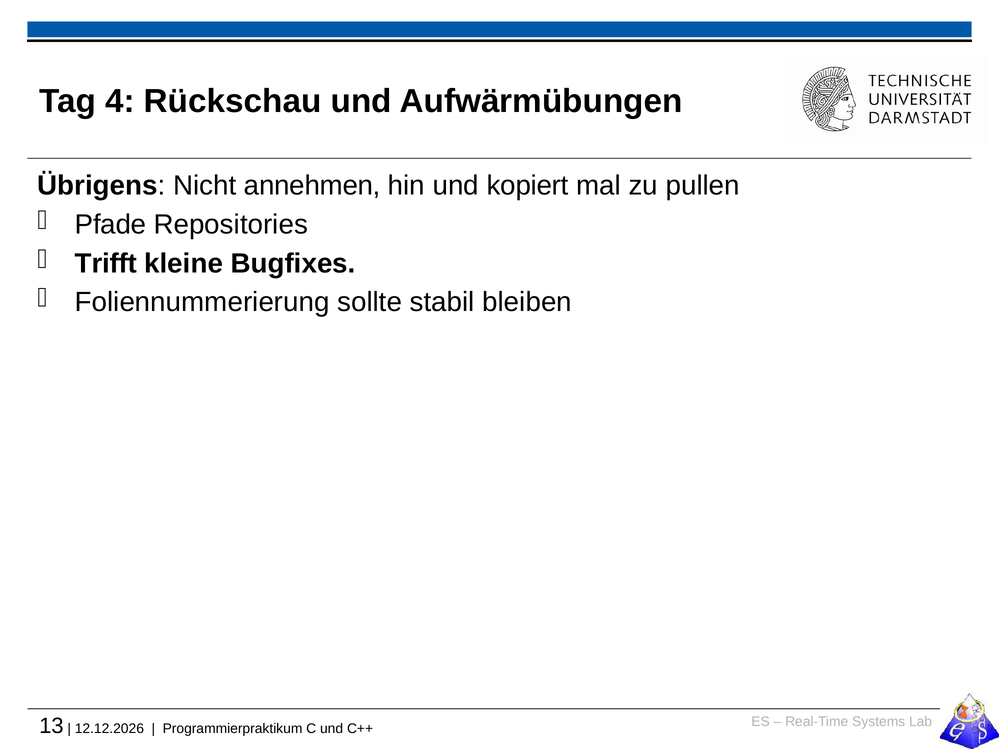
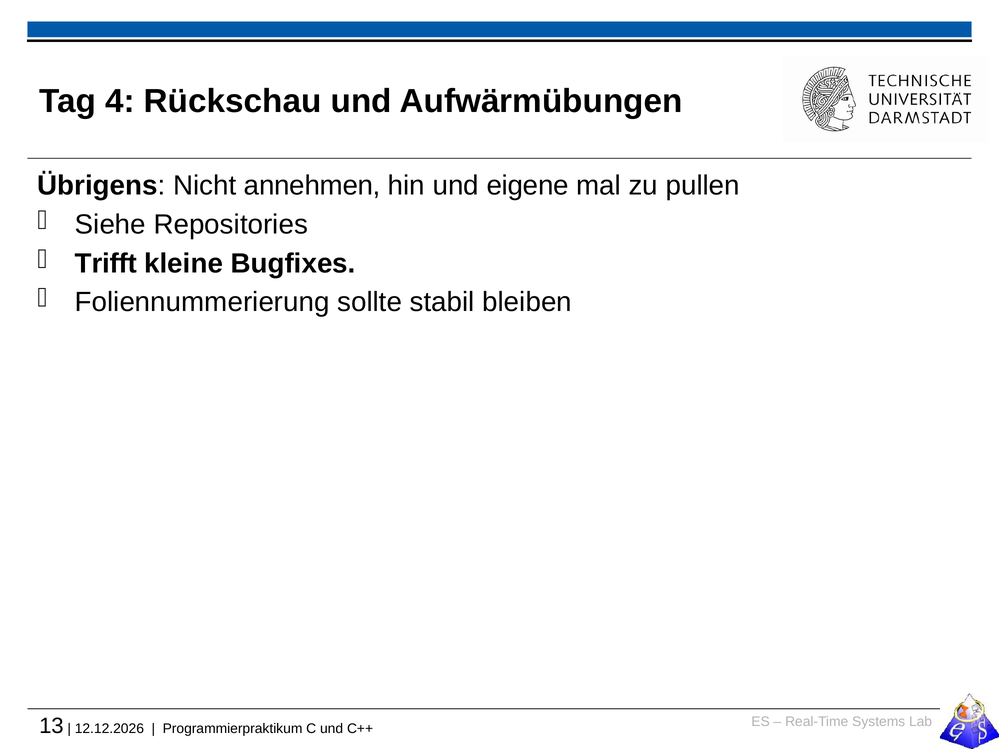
kopiert: kopiert -> eigene (528, 186)
Pfade: Pfade -> Siehe (110, 225)
